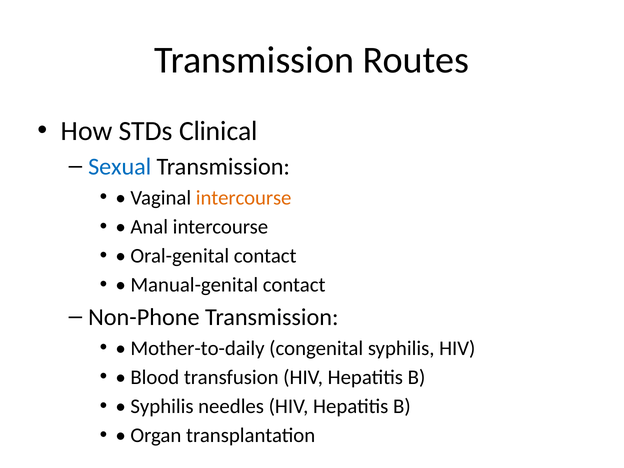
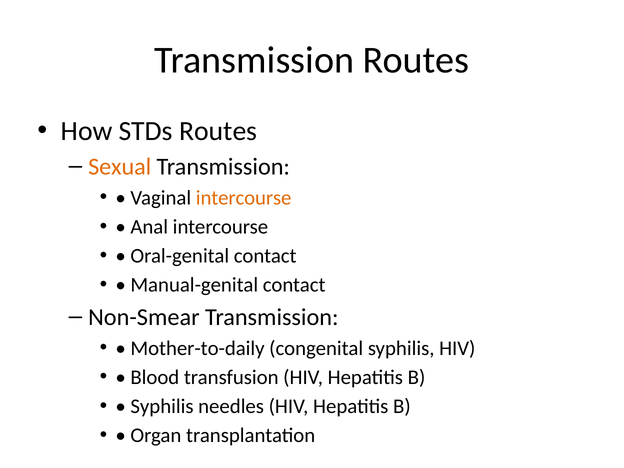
STDs Clinical: Clinical -> Routes (218, 131)
Sexual colour: blue -> orange (120, 167)
Non-Phone: Non-Phone -> Non-Smear (144, 317)
